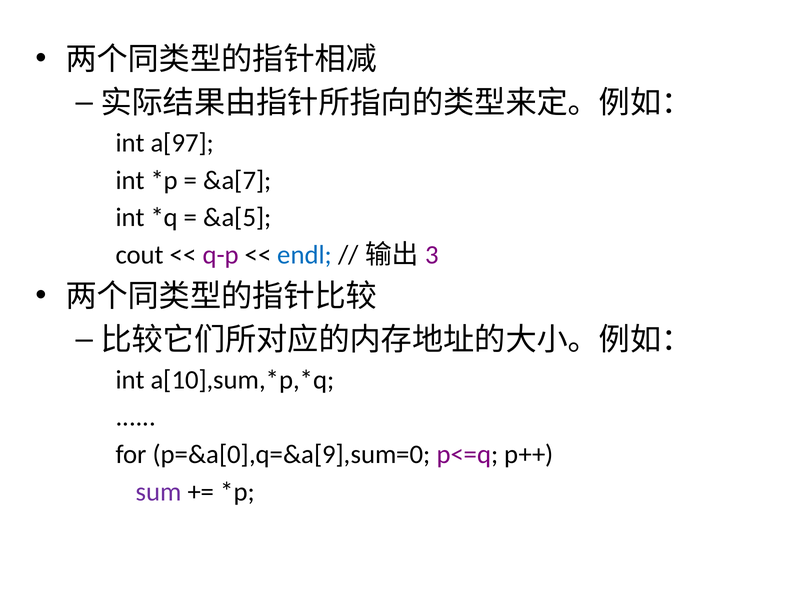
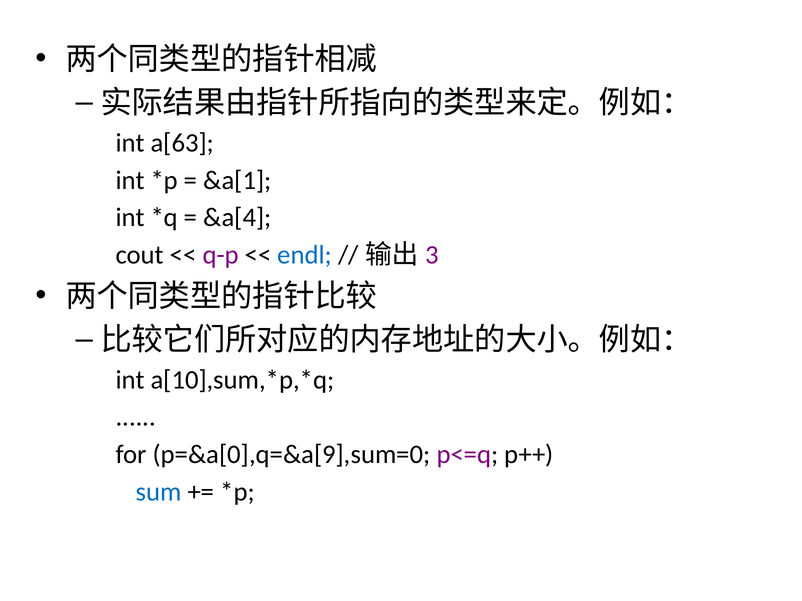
a[97: a[97 -> a[63 (182, 143)
&a[7: &a[7 -> &a[1 (237, 180)
&a[5: &a[5 -> &a[4 (237, 218)
sum colour: purple -> blue (159, 492)
